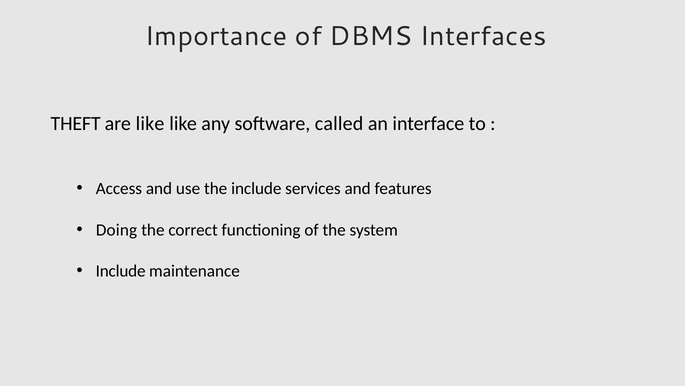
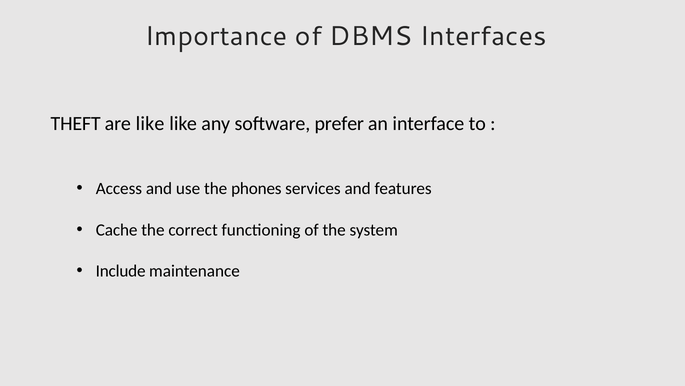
called: called -> prefer (339, 123)
the include: include -> phones (256, 188)
Doing: Doing -> Cache (117, 230)
